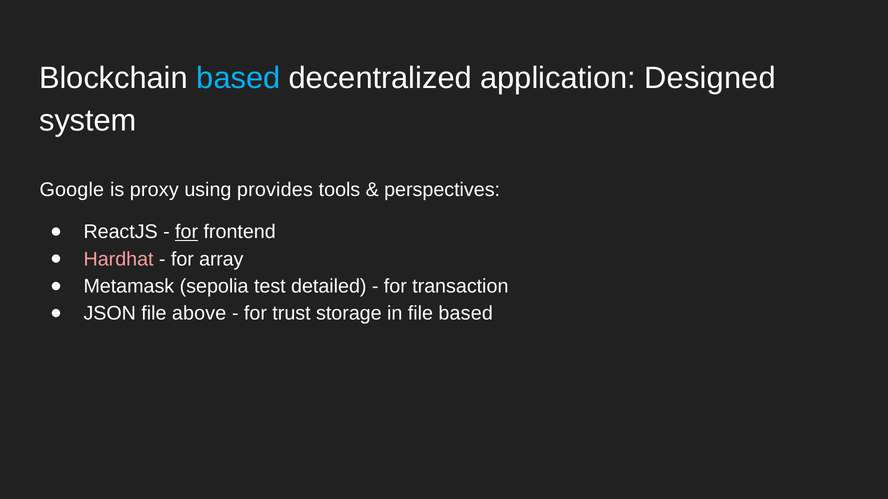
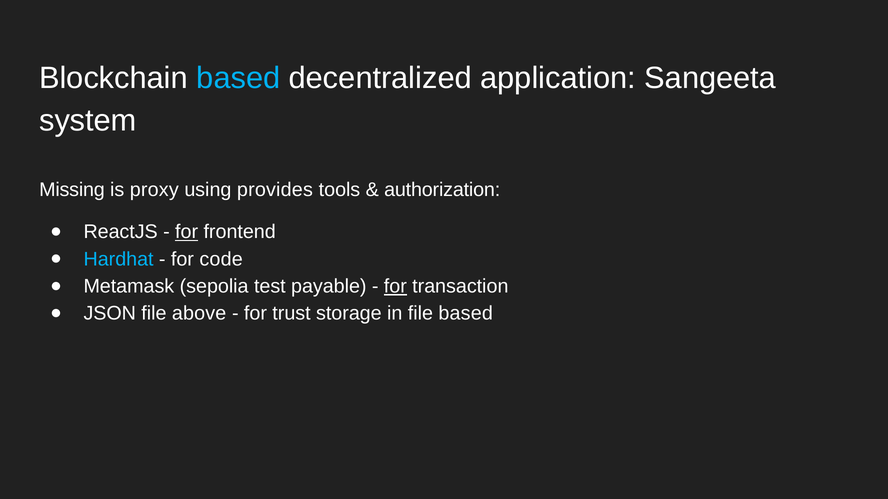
Designed: Designed -> Sangeeta (710, 78)
Google: Google -> Missing (72, 190)
perspectives: perspectives -> authorization (442, 190)
Hardhat colour: pink -> light blue (119, 259)
array: array -> code (221, 259)
detailed: detailed -> payable (329, 287)
for underline: none -> present (395, 287)
